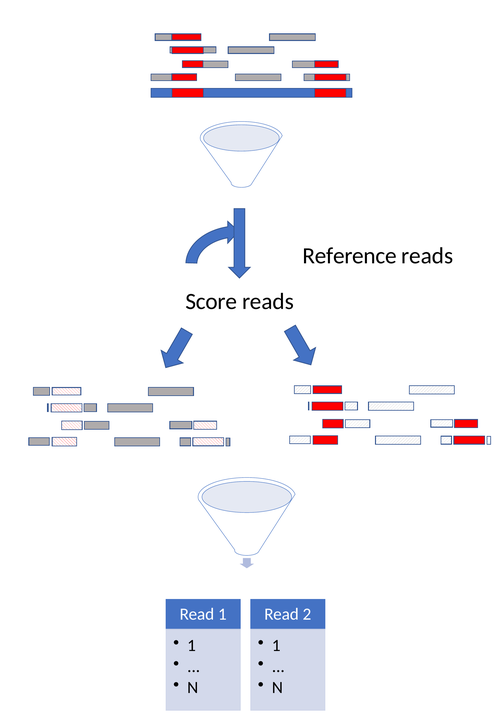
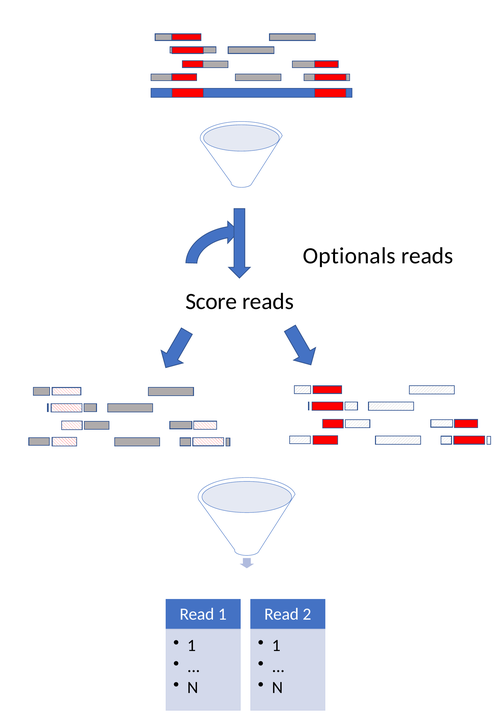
Reference: Reference -> Optionals (349, 256)
